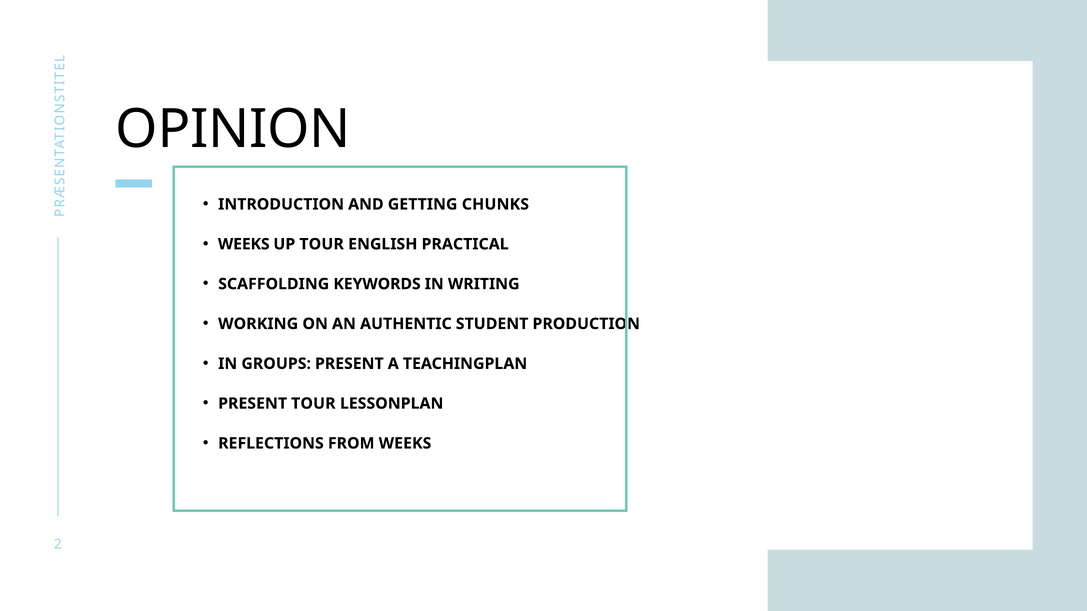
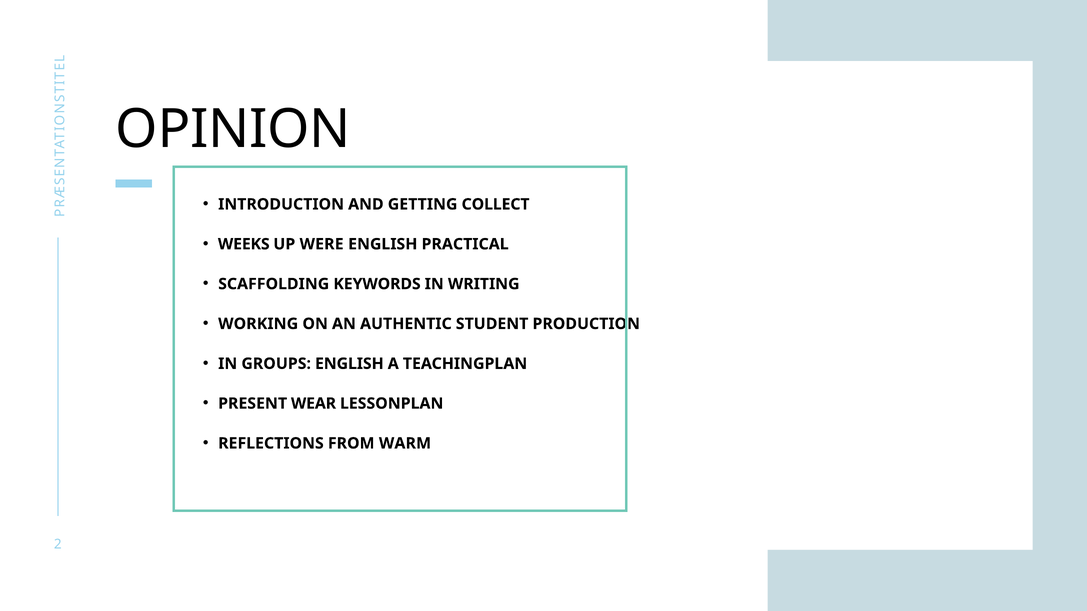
CHUNKS: CHUNKS -> COLLECT (496, 204)
UP TOUR: TOUR -> WERE (322, 244)
GROUPS PRESENT: PRESENT -> ENGLISH (349, 364)
PRESENT TOUR: TOUR -> WEAR (314, 404)
FROM WEEKS: WEEKS -> WARM (405, 444)
